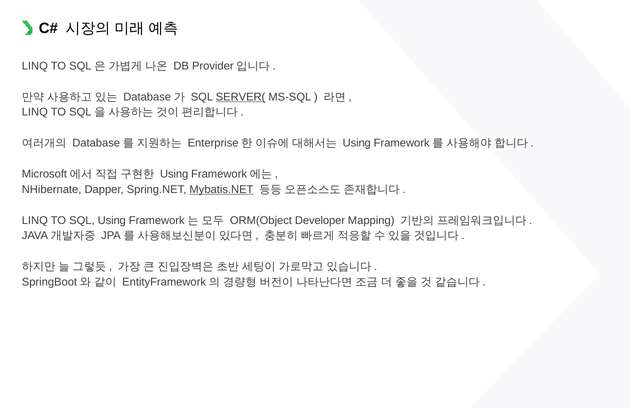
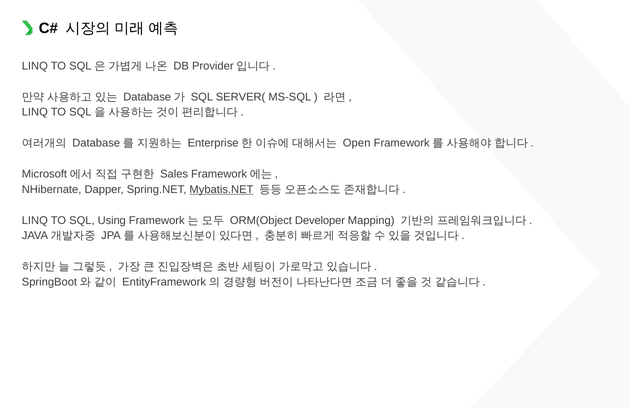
SERVER( underline: present -> none (241, 97)
Using: Using -> Open (357, 143)
Using: Using -> Sales (174, 174)
